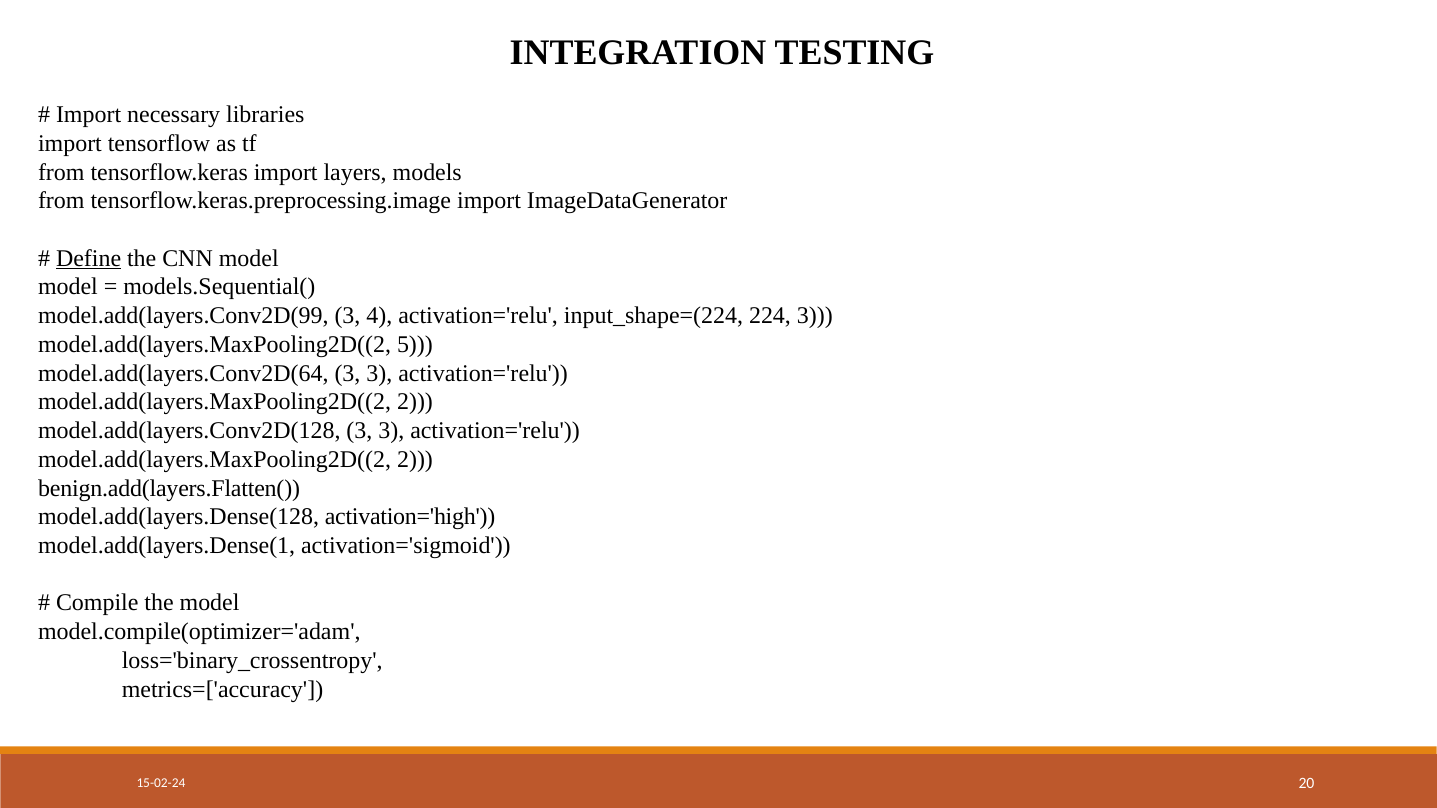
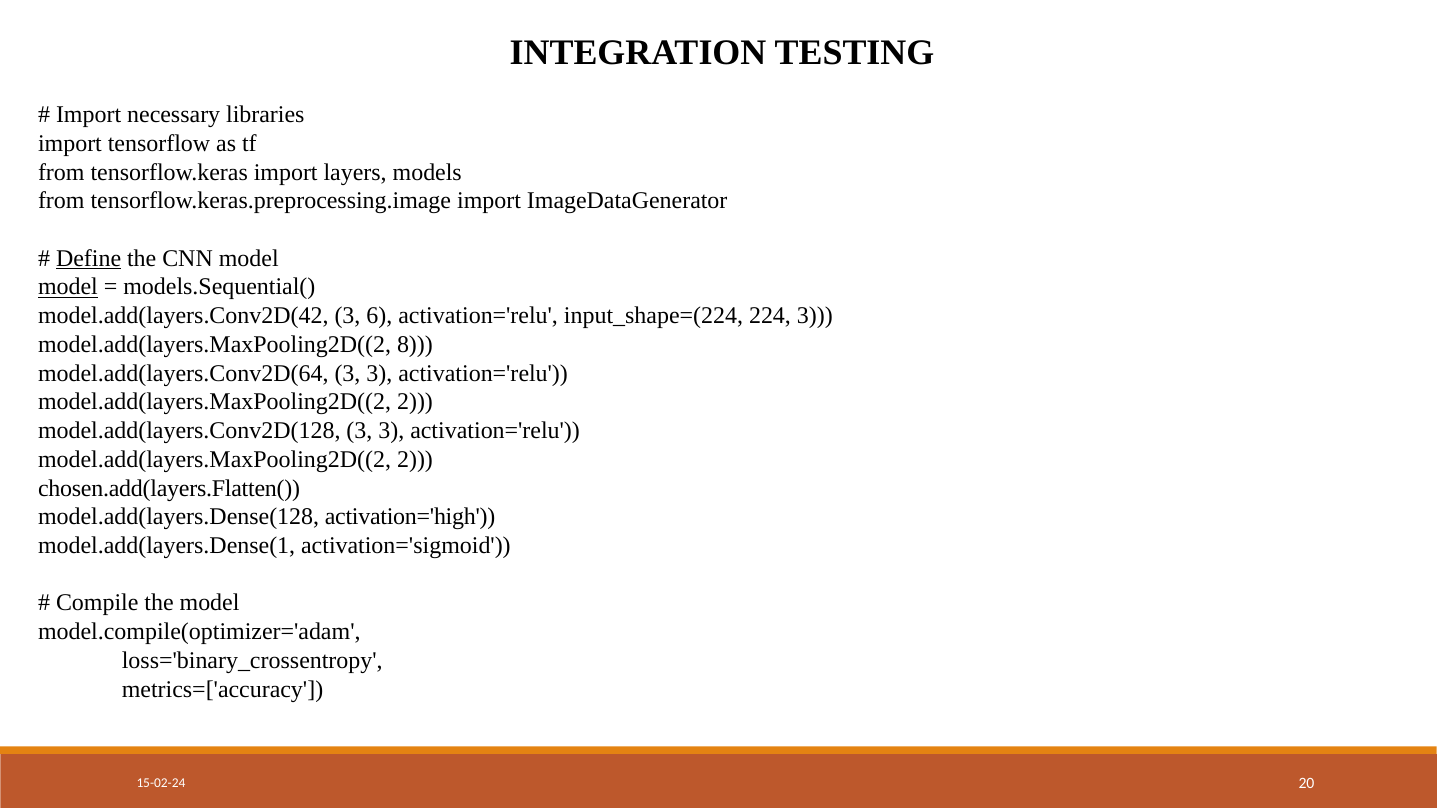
model underline: none -> present (68, 287)
model.add(layers.Conv2D(99: model.add(layers.Conv2D(99 -> model.add(layers.Conv2D(42 (183, 316)
4: 4 -> 6 (379, 316)
5: 5 -> 8 (415, 345)
benign.add(layers.Flatten(: benign.add(layers.Flatten( -> chosen.add(layers.Flatten( (169, 488)
